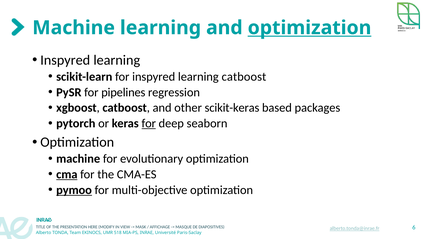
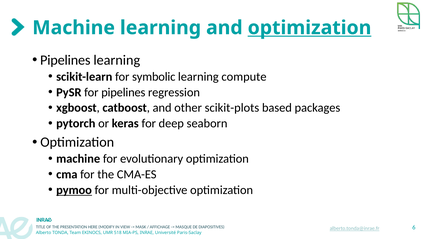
Inspyred: Inspyred -> Pipelines (65, 60)
for inspyred: inspyred -> symbolic (154, 77)
learning catboost: catboost -> compute (244, 77)
scikit-keras: scikit-keras -> scikit-plots (232, 108)
for underline: present -> none (149, 123)
cma underline: present -> none (67, 174)
